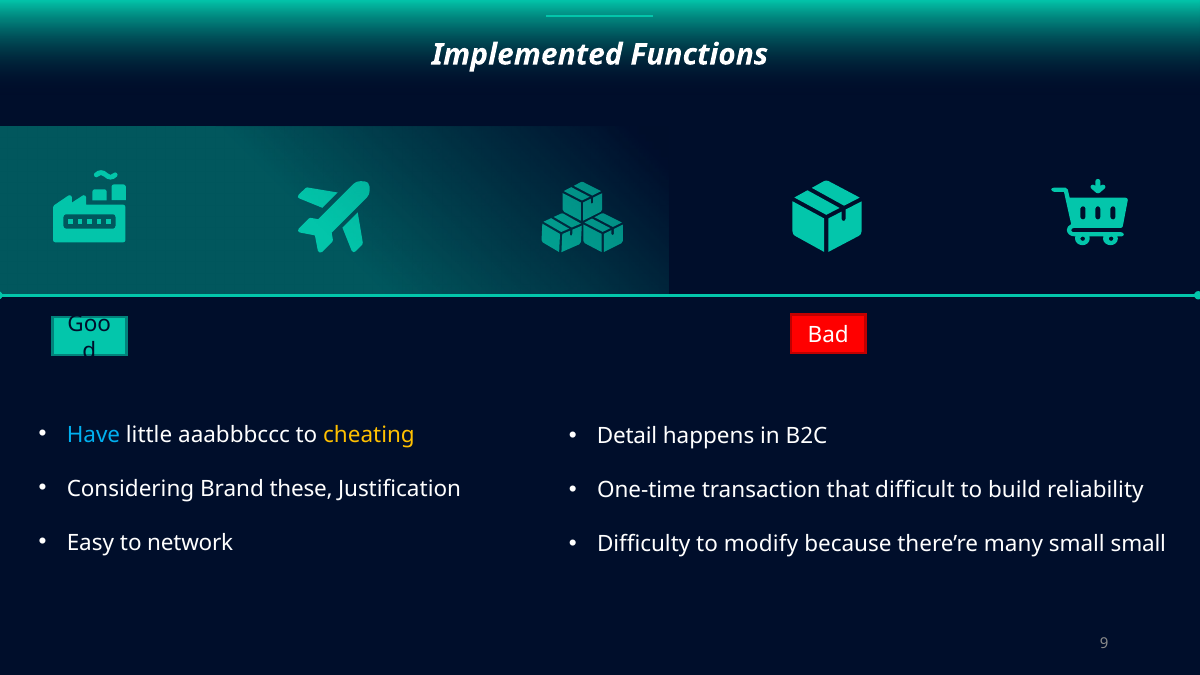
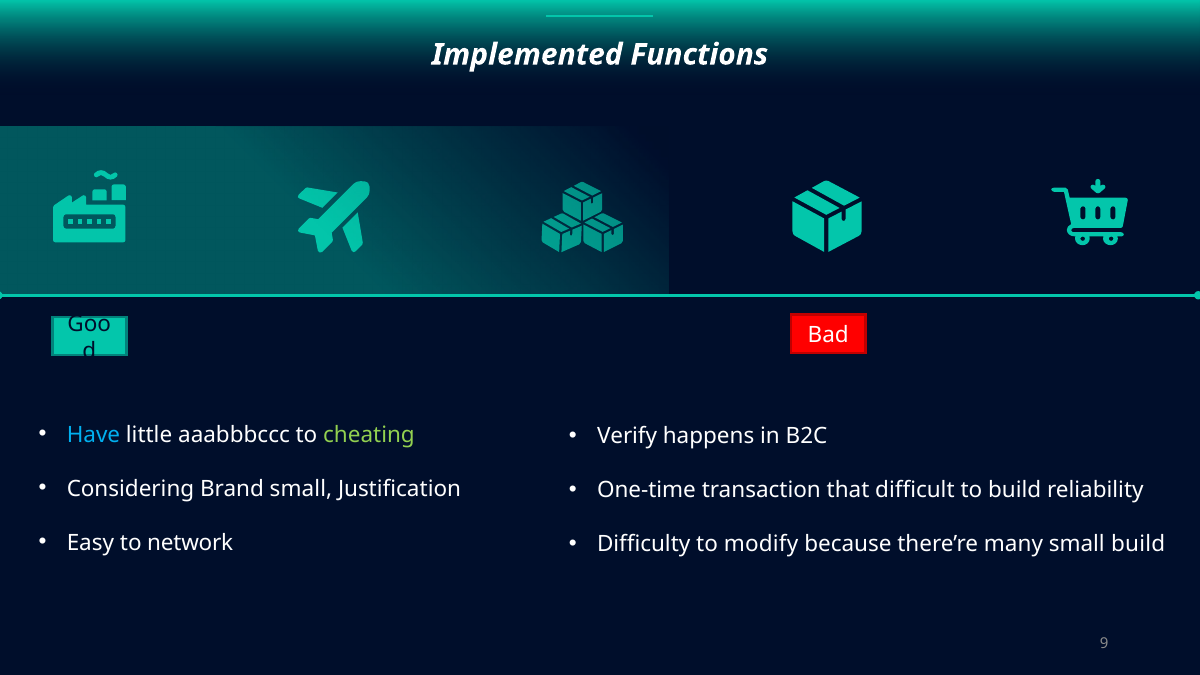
cheating colour: yellow -> light green (369, 435)
Detail: Detail -> Verify (627, 436)
Brand these: these -> small (301, 489)
small small: small -> build (1138, 544)
